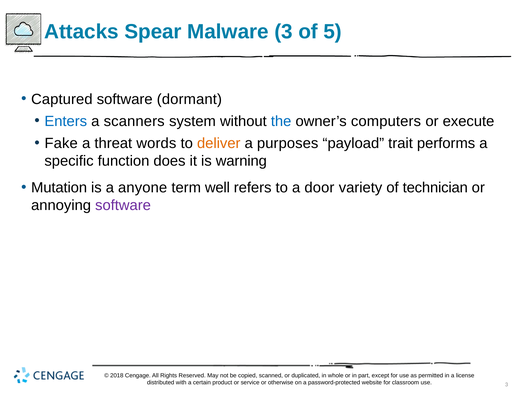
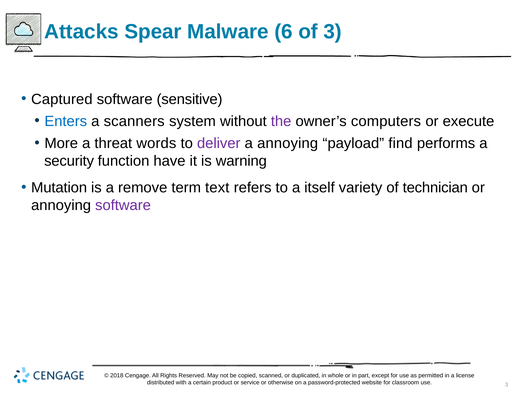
Malware 3: 3 -> 6 (284, 32)
of 5: 5 -> 3 (333, 32)
dormant: dormant -> sensitive (190, 99)
the colour: blue -> purple (281, 121)
Fake: Fake -> More (61, 144)
deliver colour: orange -> purple (219, 144)
a purposes: purposes -> annoying (288, 144)
trait: trait -> find (400, 144)
specific: specific -> security (69, 161)
does: does -> have (169, 161)
anyone: anyone -> remove (143, 188)
well: well -> text (217, 188)
door: door -> itself (319, 188)
